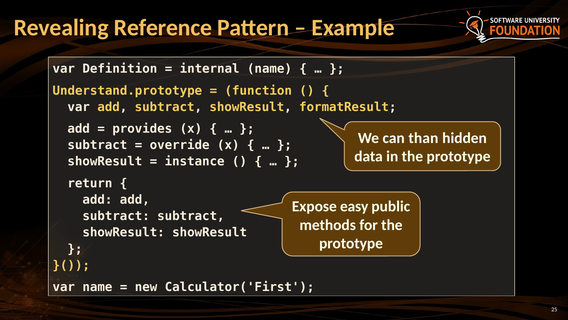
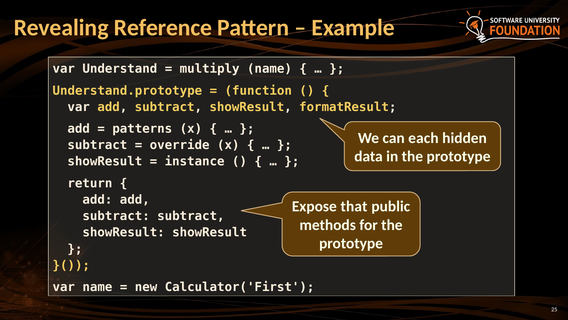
Definition: Definition -> Understand (120, 69)
internal: internal -> multiply (210, 69)
provides: provides -> patterns (142, 129)
than: than -> each (423, 138)
easy: easy -> that (354, 206)
